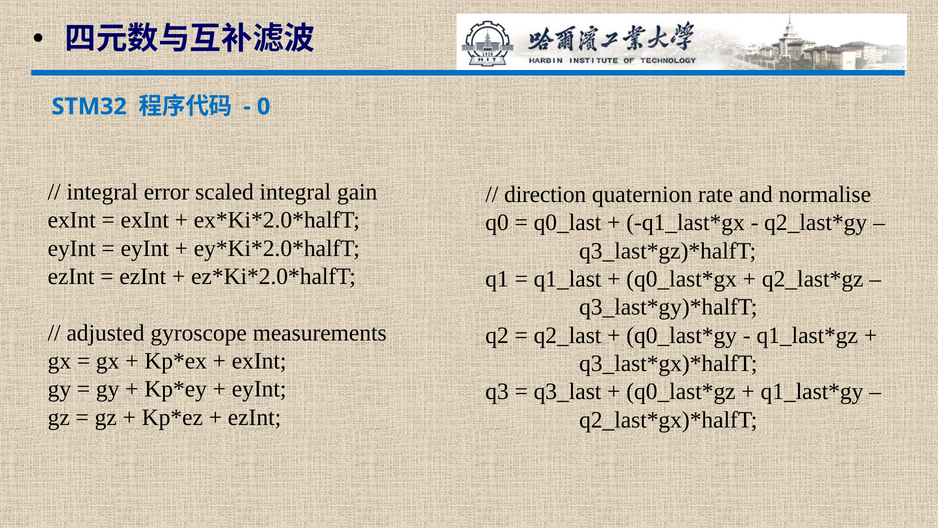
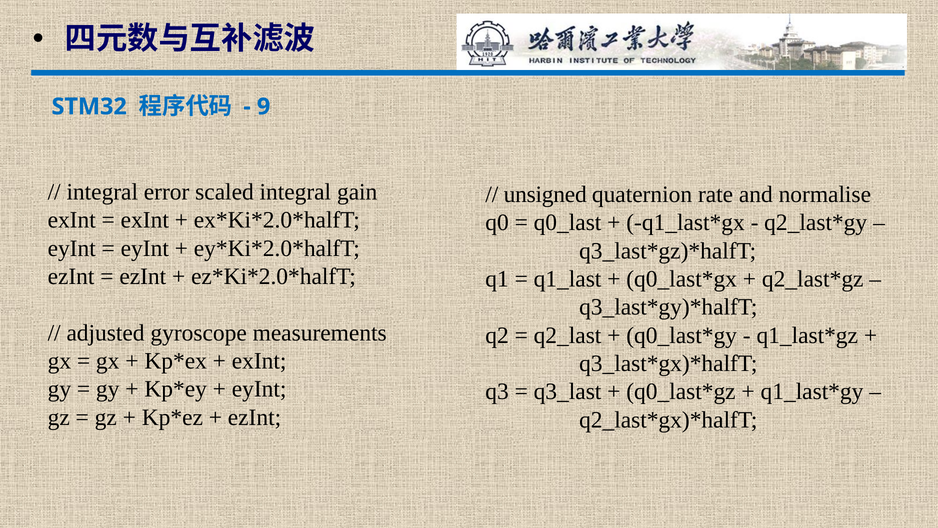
0: 0 -> 9 (264, 107)
direction: direction -> unsigned (545, 194)
